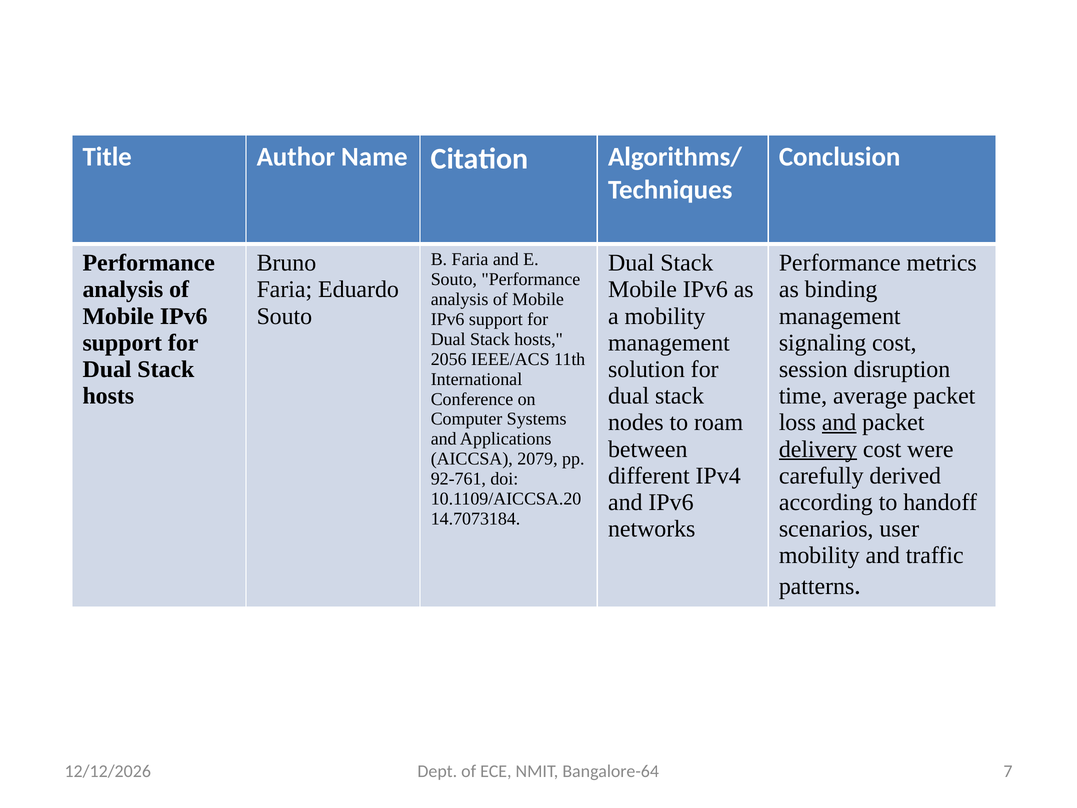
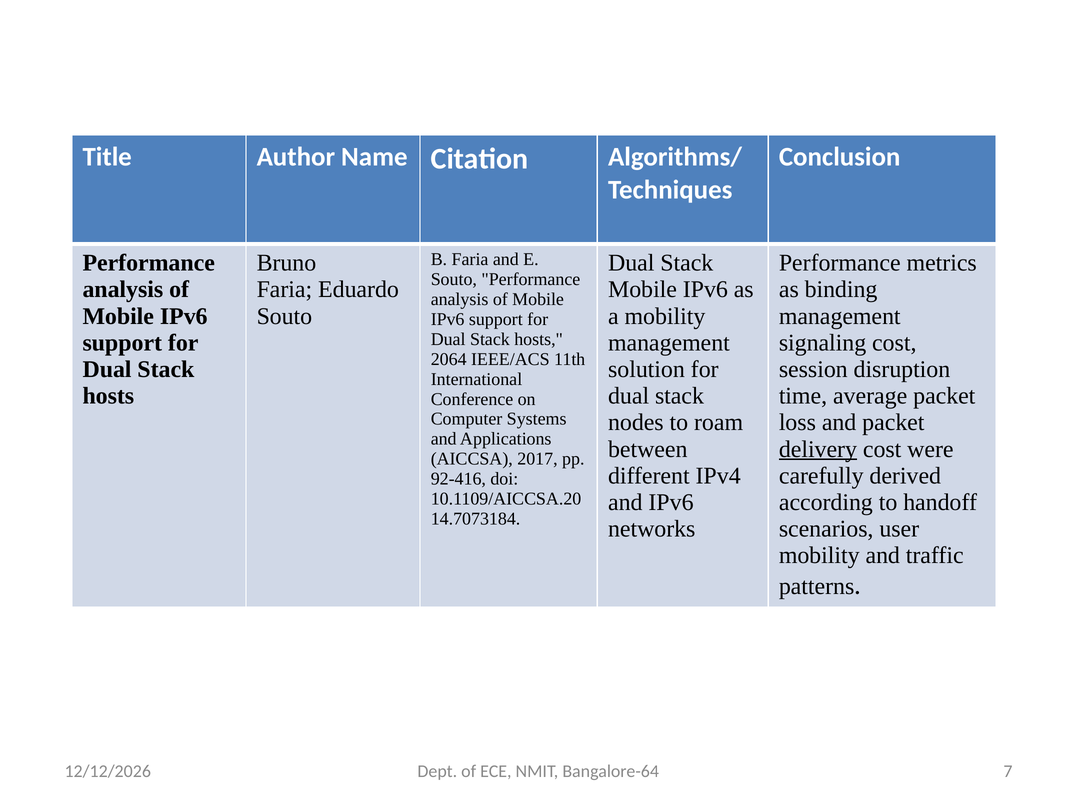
2056: 2056 -> 2064 (449, 359)
and underline: present -> none (839, 422)
2079: 2079 -> 2017 (537, 459)
92-761: 92-761 -> 92-416 (458, 479)
